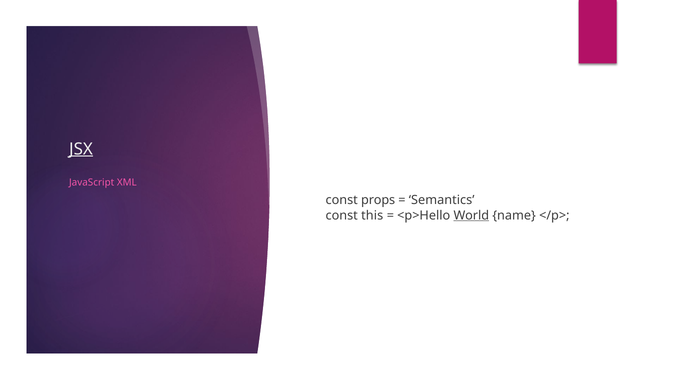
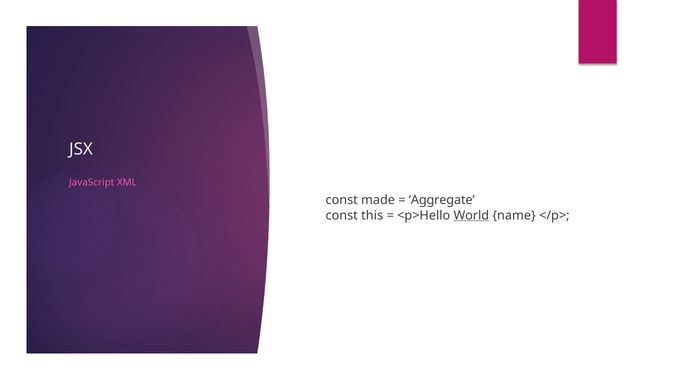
JSX underline: present -> none (81, 149)
props: props -> made (378, 200)
Semantics: Semantics -> Aggregate (442, 200)
